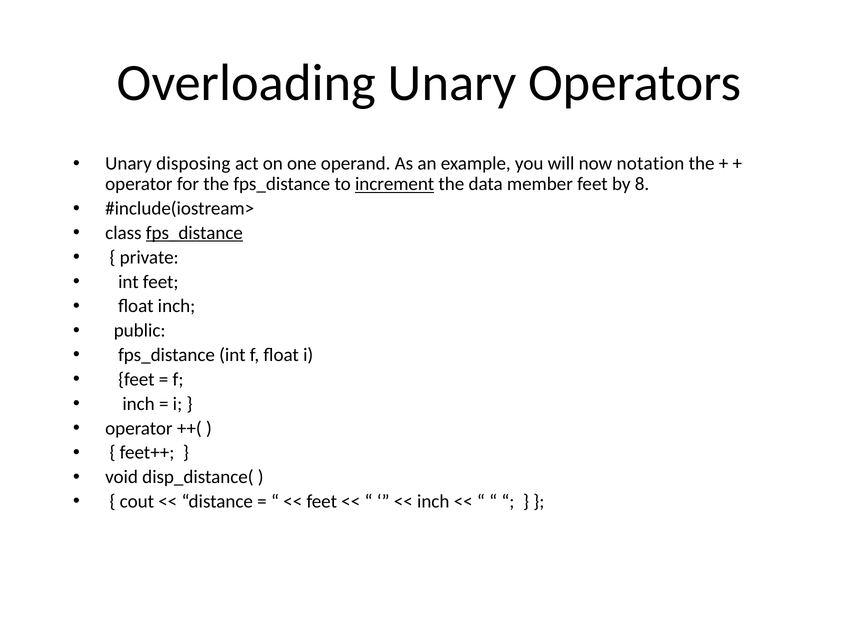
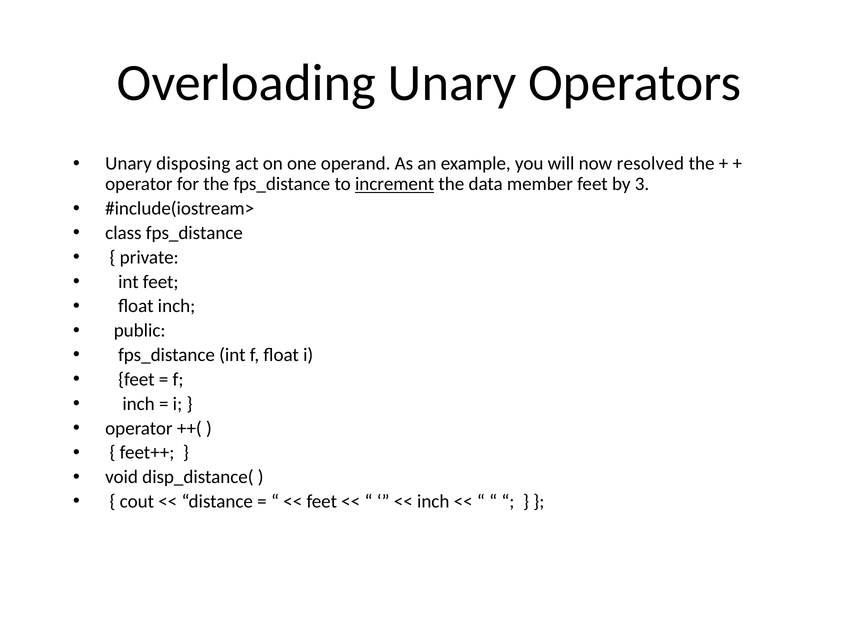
notation: notation -> resolved (650, 164)
8: 8 -> 3 (642, 184)
fps_distance underline: present -> none (194, 233)
